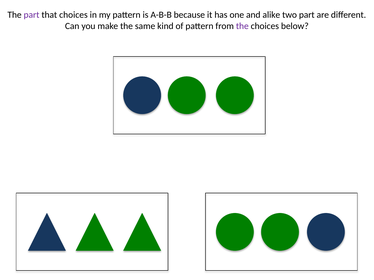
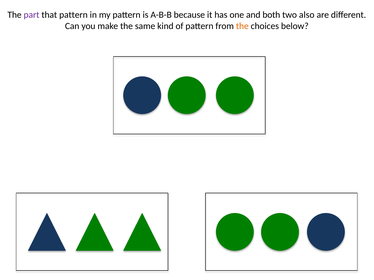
that choices: choices -> pattern (73, 15)
alike: alike -> both (271, 15)
two part: part -> also (307, 15)
the colour: purple -> orange (242, 26)
